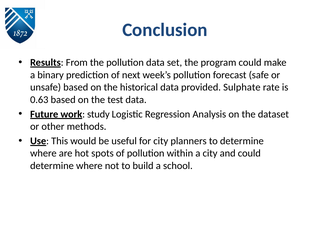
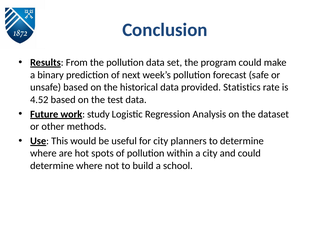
Sulphate: Sulphate -> Statistics (242, 87)
0.63: 0.63 -> 4.52 (39, 100)
